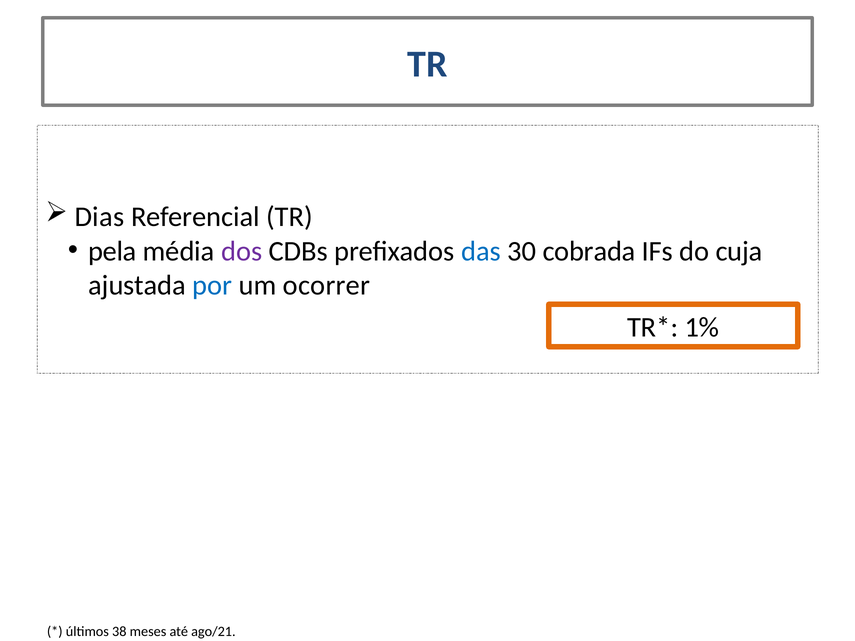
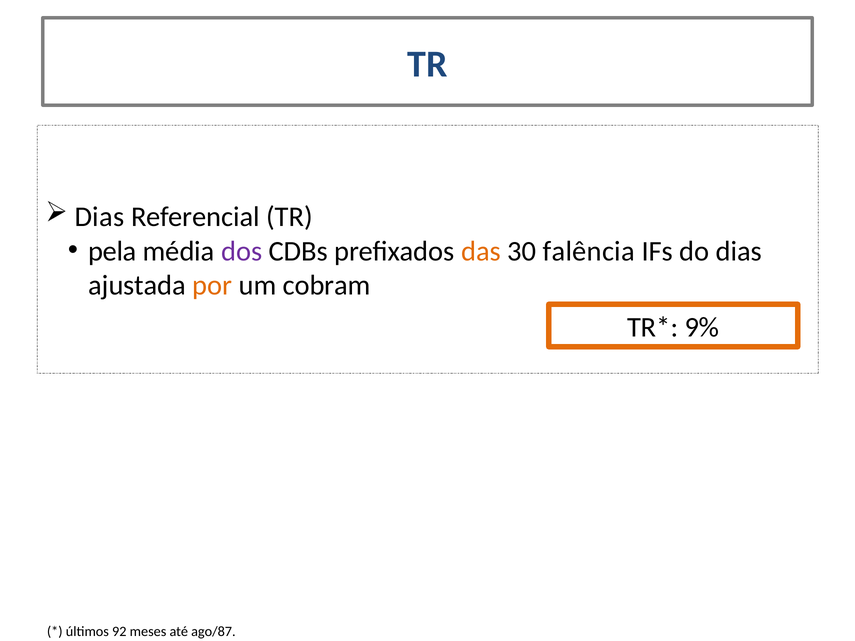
das colour: blue -> orange (481, 251)
cobrada: cobrada -> falência (589, 251)
do cuja: cuja -> dias (739, 251)
por colour: blue -> orange (212, 285)
ocorrer: ocorrer -> cobram (327, 285)
1%: 1% -> 9% (702, 328)
38: 38 -> 92 (119, 632)
ago/21: ago/21 -> ago/87 (213, 632)
